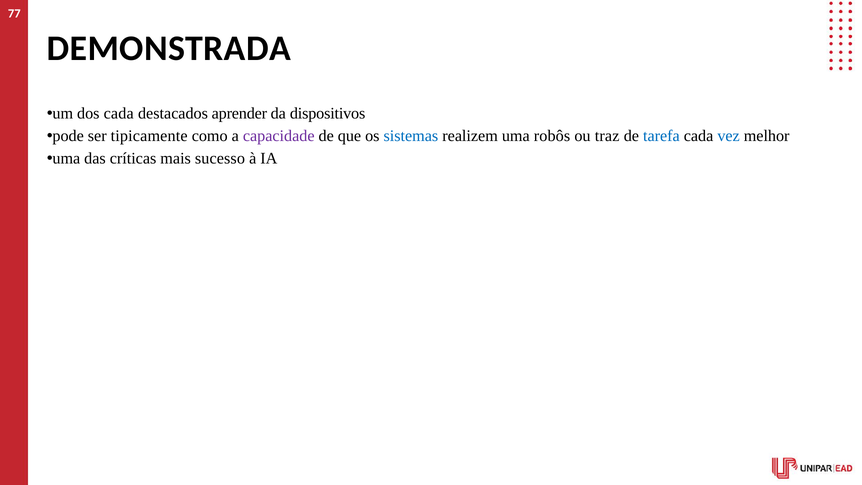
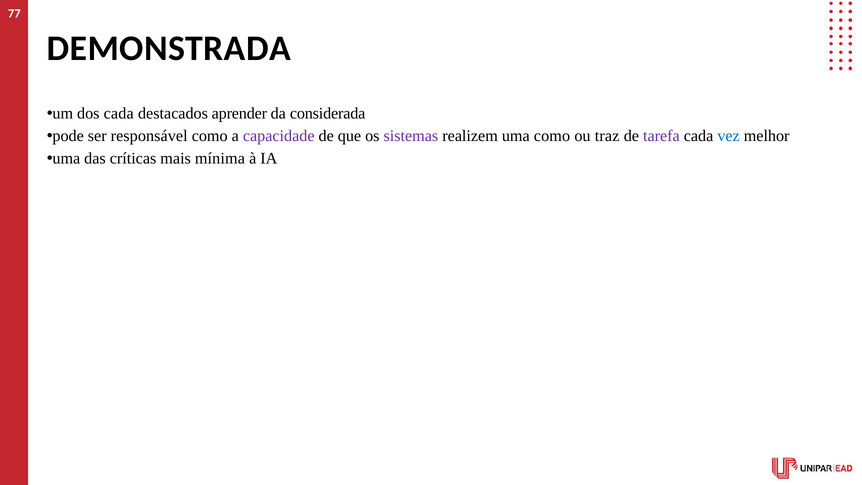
dispositivos: dispositivos -> considerada (328, 114)
tipicamente: tipicamente -> responsável (149, 136)
sistemas colour: blue -> purple (411, 136)
uma robôs: robôs -> como (552, 136)
tarefa colour: blue -> purple (661, 136)
sucesso: sucesso -> mínima (220, 159)
